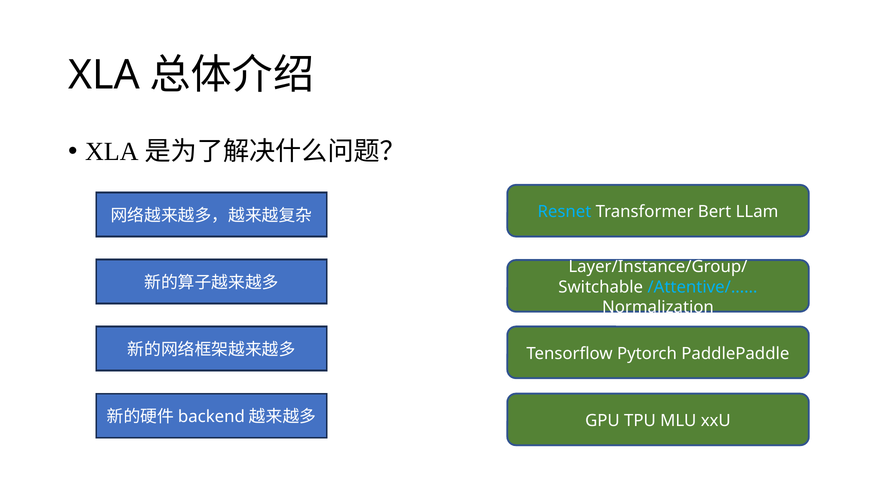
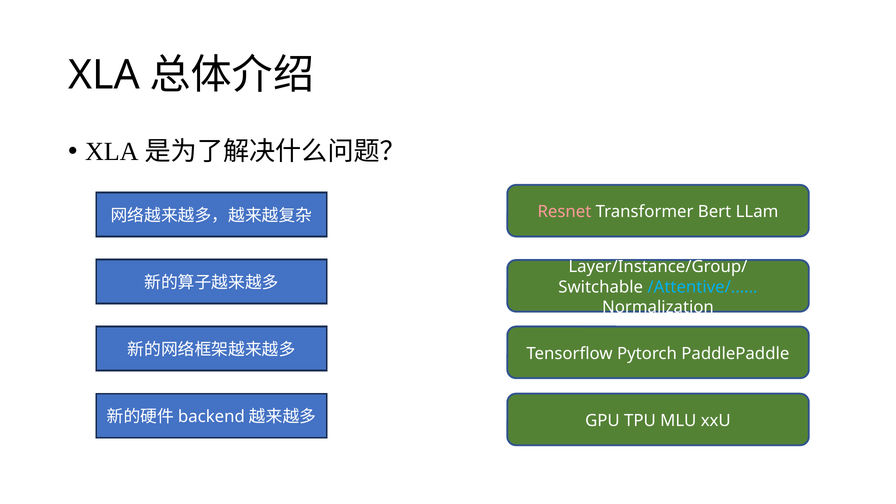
Resnet colour: light blue -> pink (564, 212)
